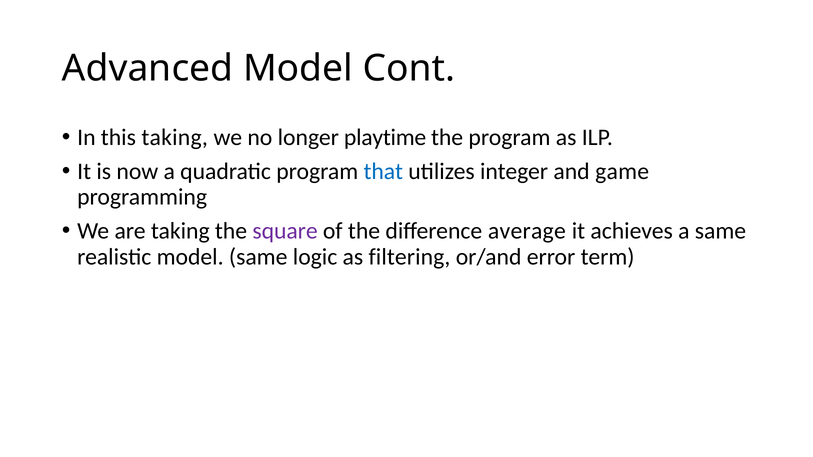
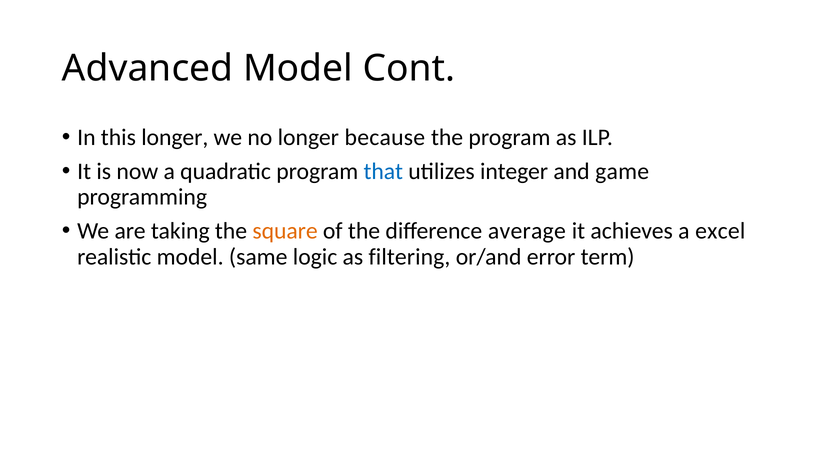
this taking: taking -> longer (175, 137)
playtime: playtime -> because (385, 137)
square colour: purple -> orange (285, 231)
a same: same -> excel (720, 231)
